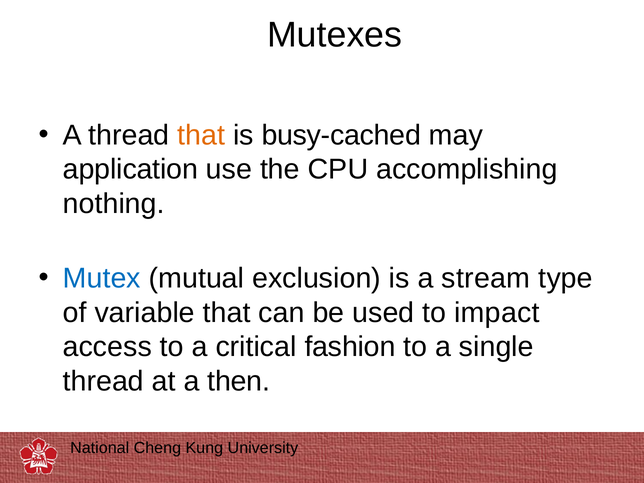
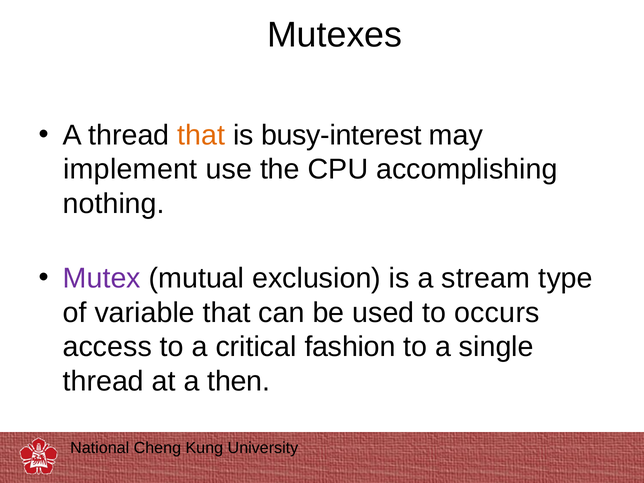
busy-cached: busy-cached -> busy-interest (341, 135)
application: application -> implement (130, 169)
Mutex colour: blue -> purple (102, 278)
impact: impact -> occurs (497, 313)
